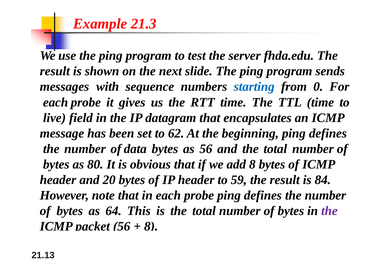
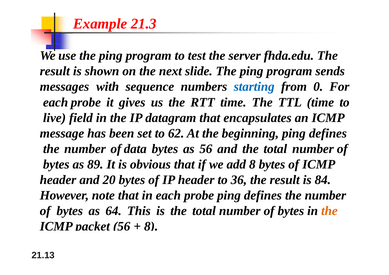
80: 80 -> 89 (95, 164)
59: 59 -> 36 (239, 180)
the colour: purple -> orange (329, 211)
